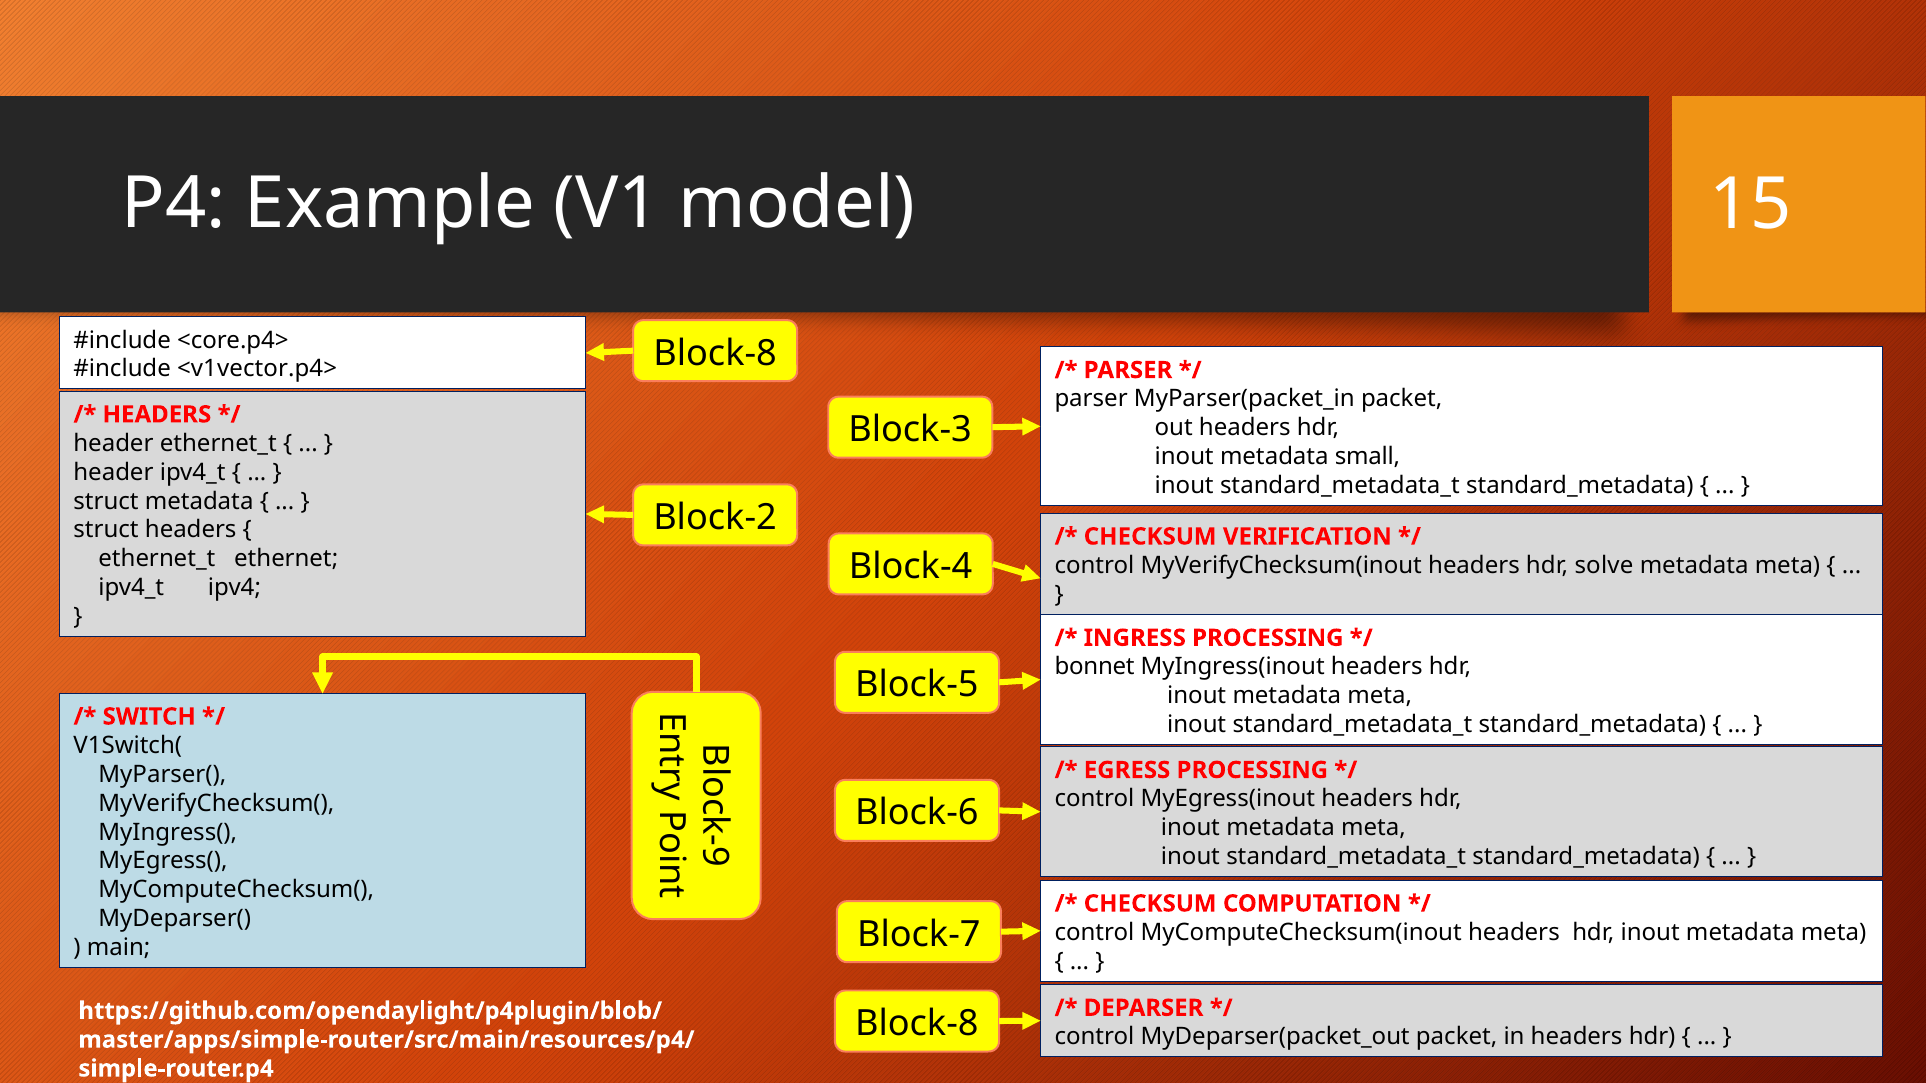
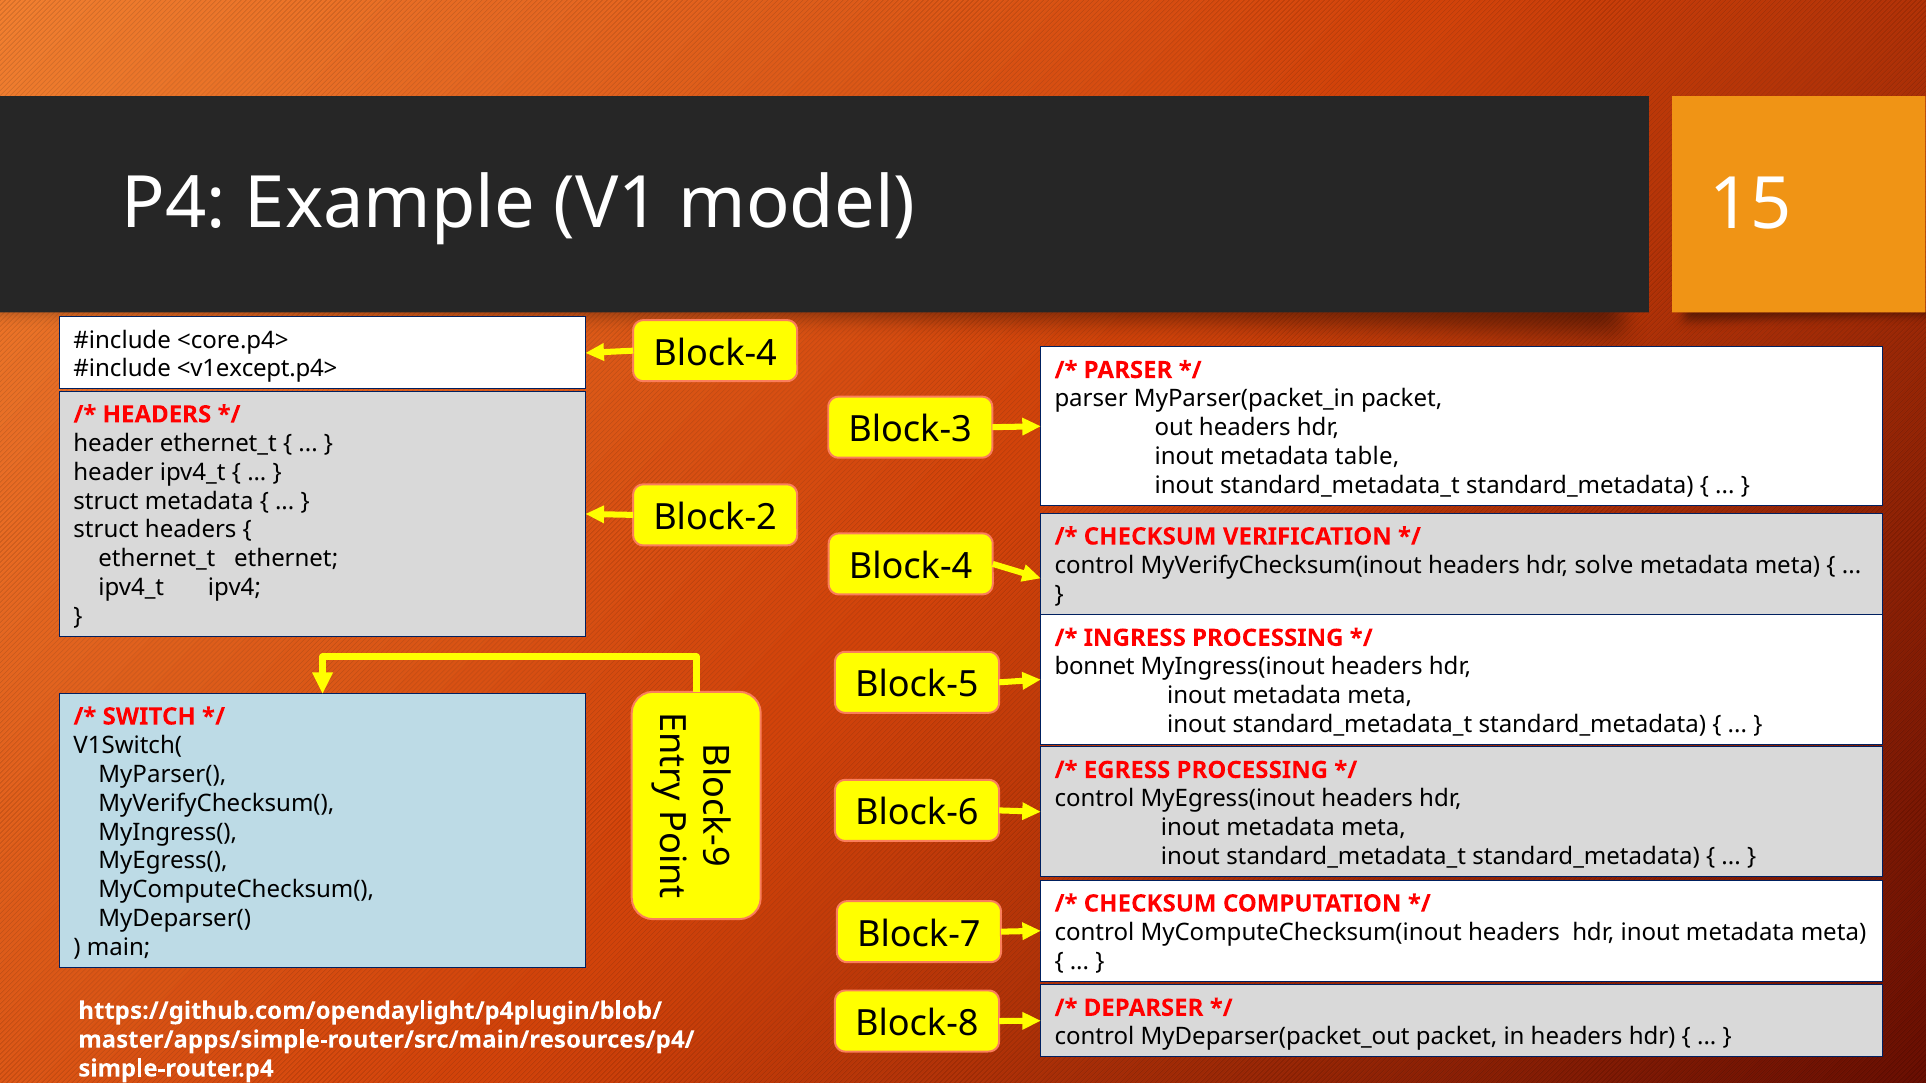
Block-8: Block-8 -> Block-4 (715, 353)
<v1vector.p4>: <v1vector.p4> -> <v1except.p4> (257, 369)
small: small -> table (1367, 457)
